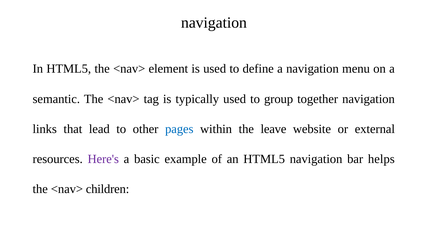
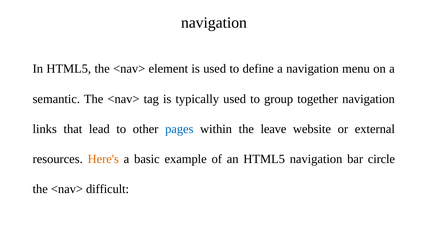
Here's colour: purple -> orange (103, 159)
helps: helps -> circle (381, 159)
children: children -> difficult (108, 189)
